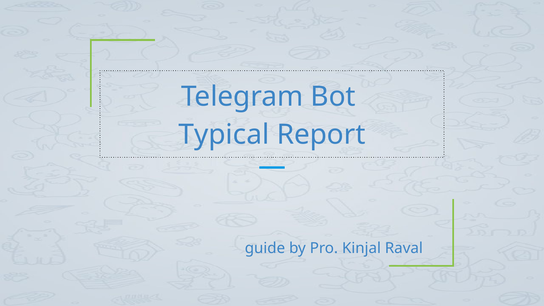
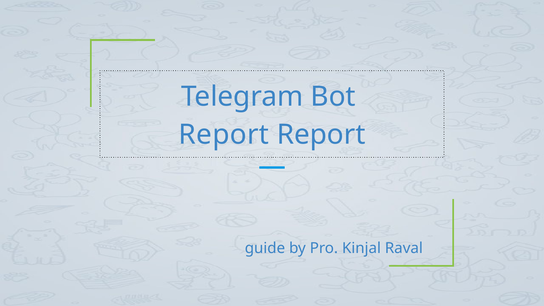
Typical: Typical -> Report (224, 135)
